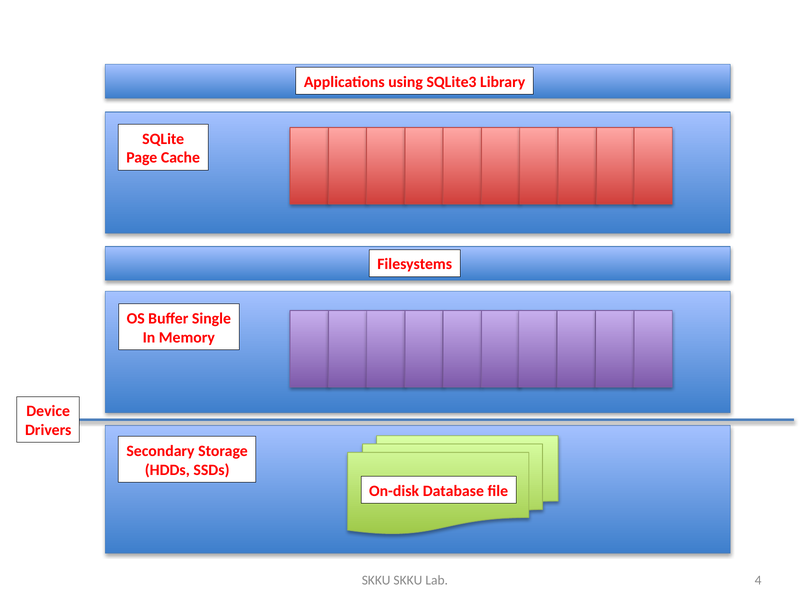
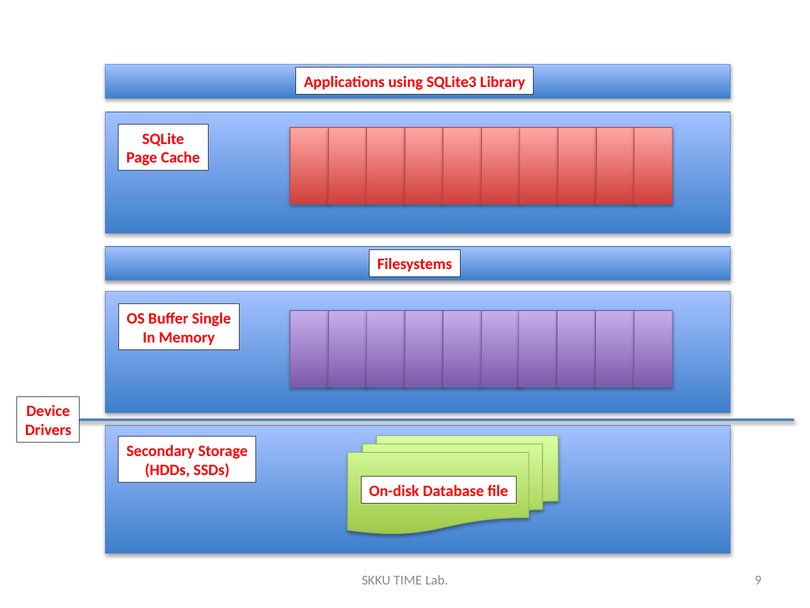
SKKU SKKU: SKKU -> TIME (408, 580)
4: 4 -> 9 (758, 580)
